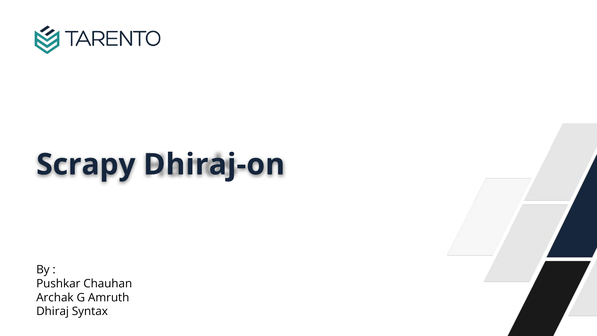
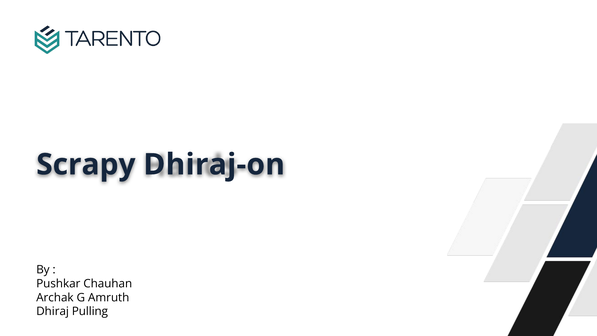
Syntax: Syntax -> Pulling (90, 311)
